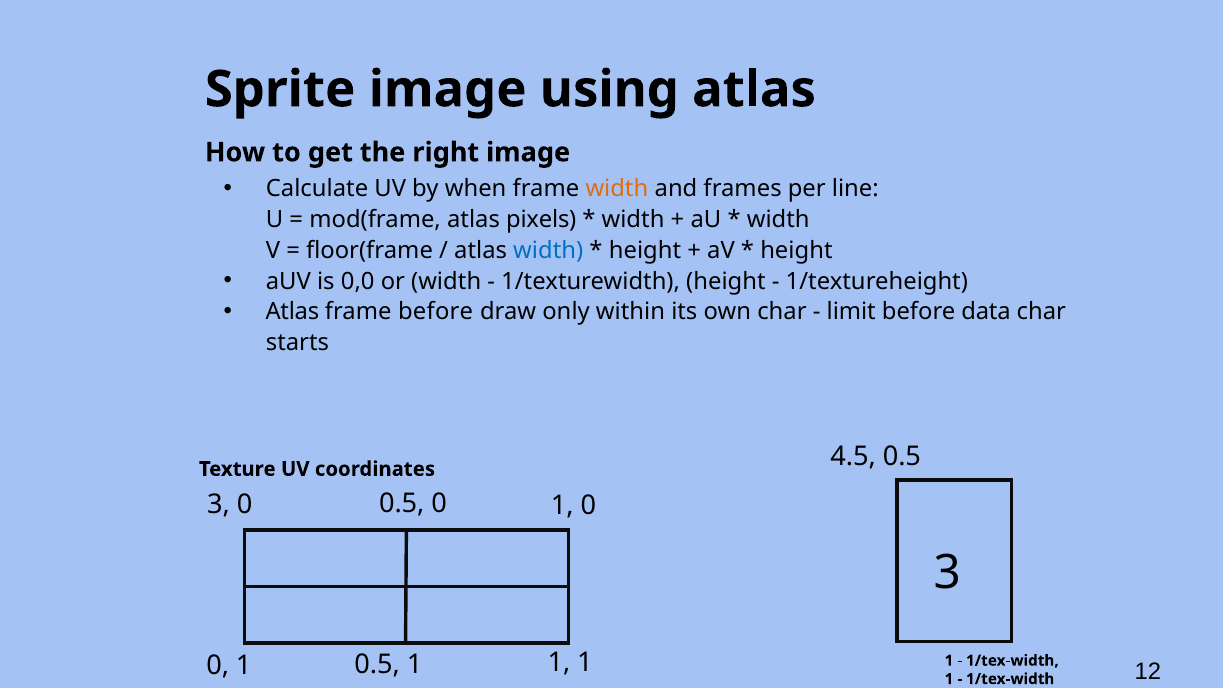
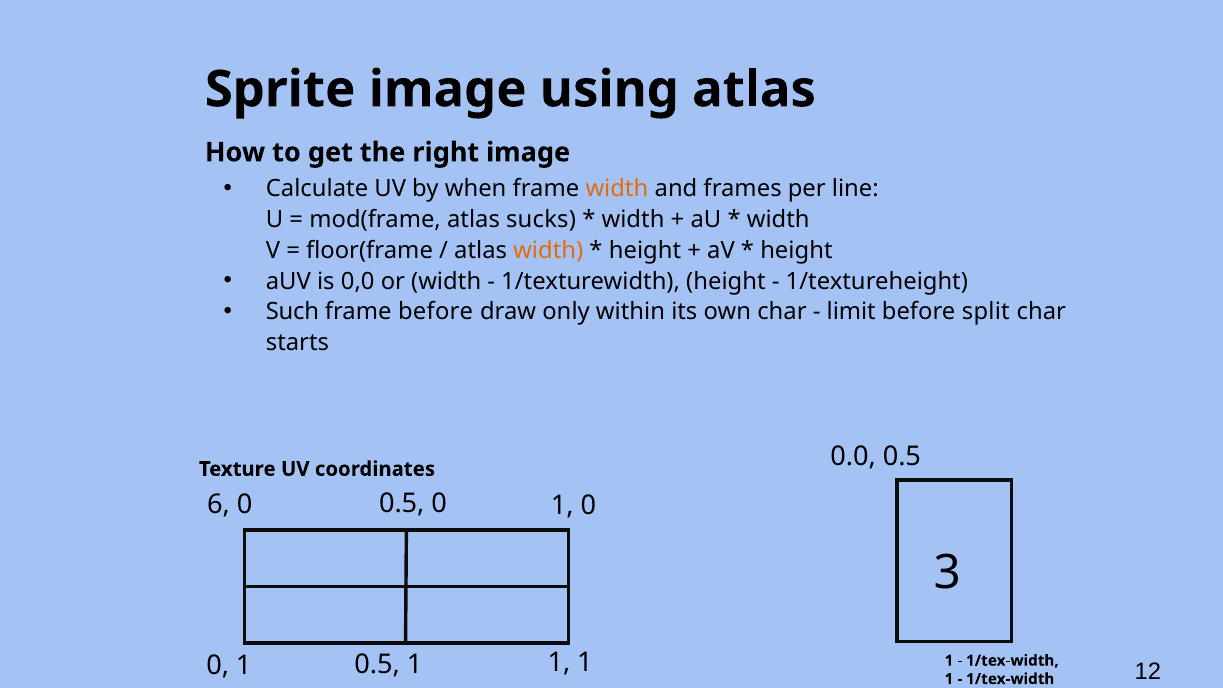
pixels: pixels -> sucks (541, 220)
width colour: blue -> orange (548, 250)
Atlas: Atlas -> Such (292, 312)
data: data -> split (986, 312)
4.5: 4.5 -> 0.0 (853, 456)
3: 3 -> 6 (218, 505)
